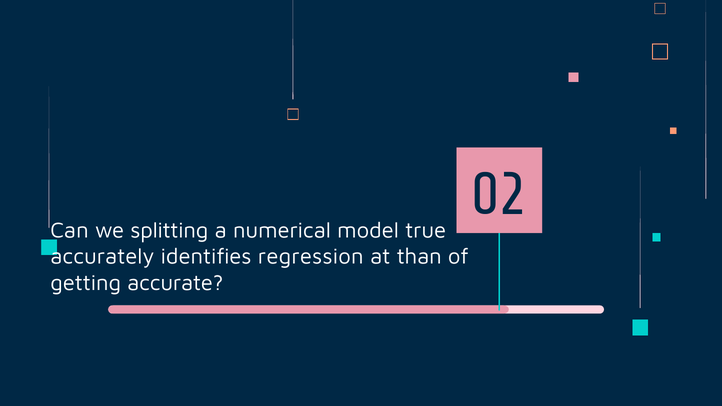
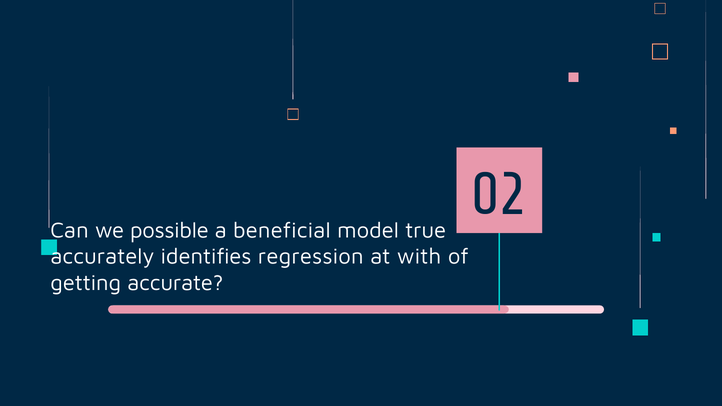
splitting: splitting -> possible (169, 230)
numerical: numerical -> beneficial (282, 230)
than: than -> with (419, 257)
